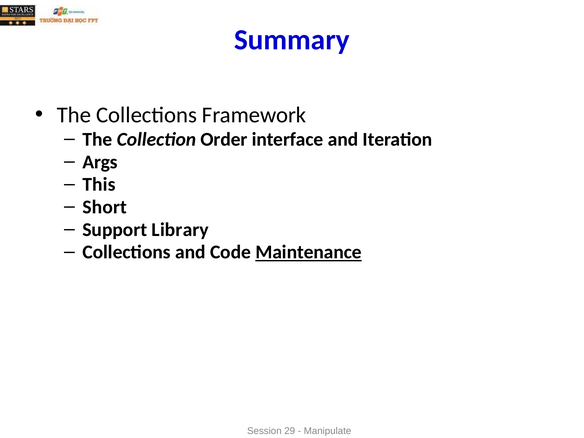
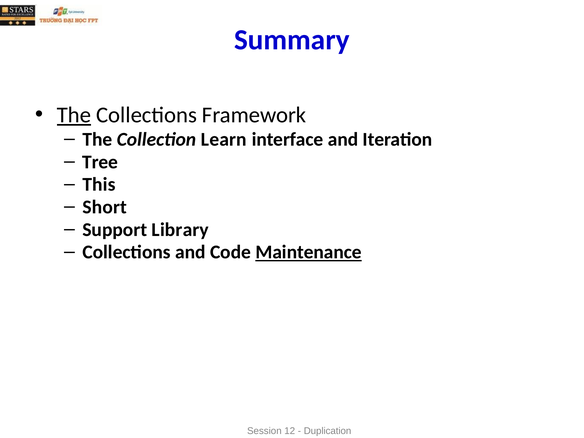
The underline: none -> present (74, 115)
Order: Order -> Learn (224, 139)
Args: Args -> Tree (100, 162)
29: 29 -> 12 (290, 431)
Manipulate: Manipulate -> Duplication (328, 431)
